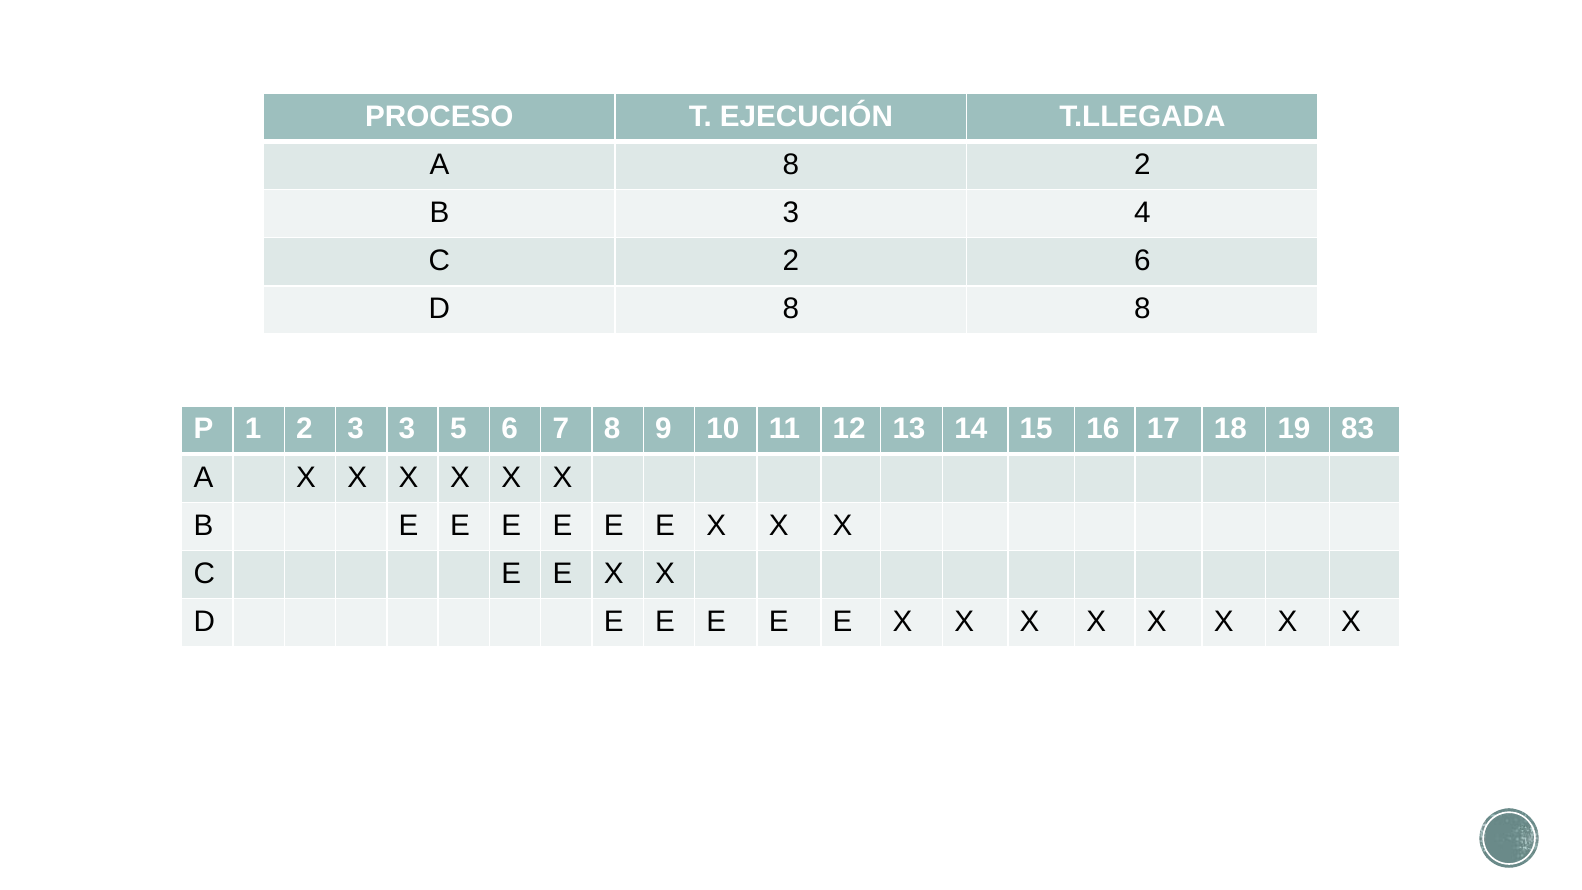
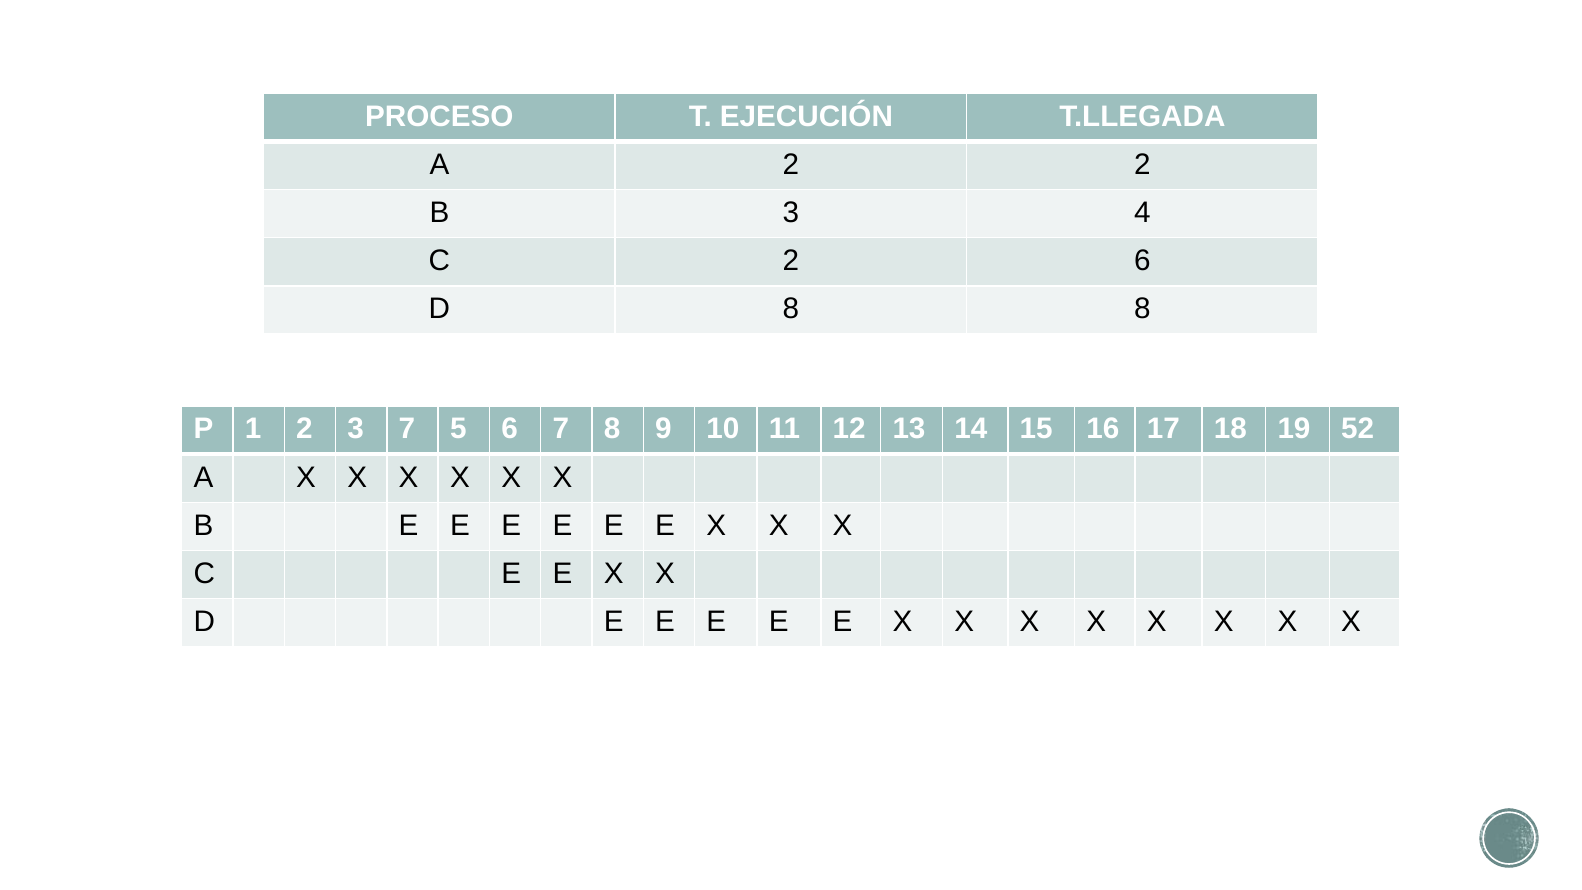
A 8: 8 -> 2 (791, 165)
3 3: 3 -> 7 (407, 429)
83: 83 -> 52 (1358, 429)
